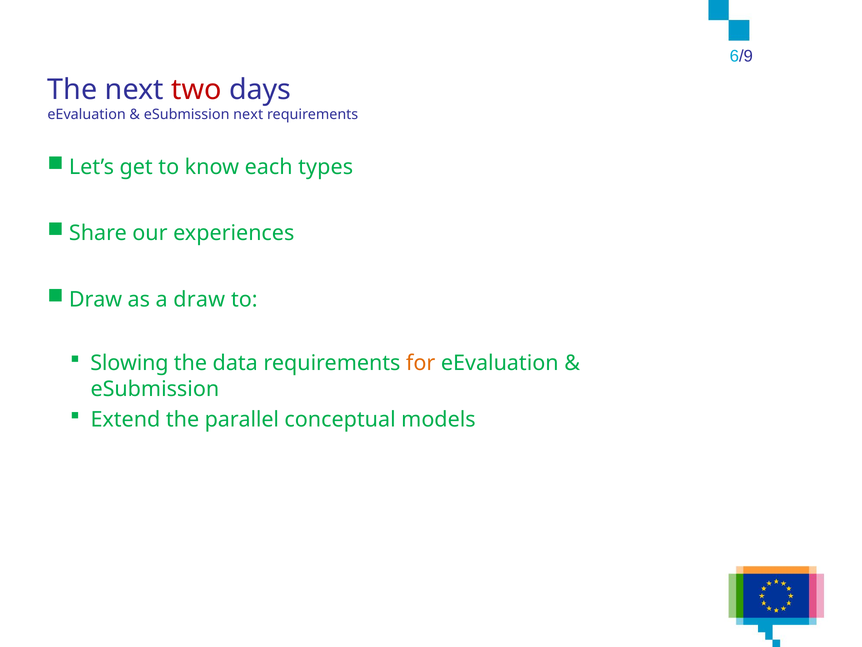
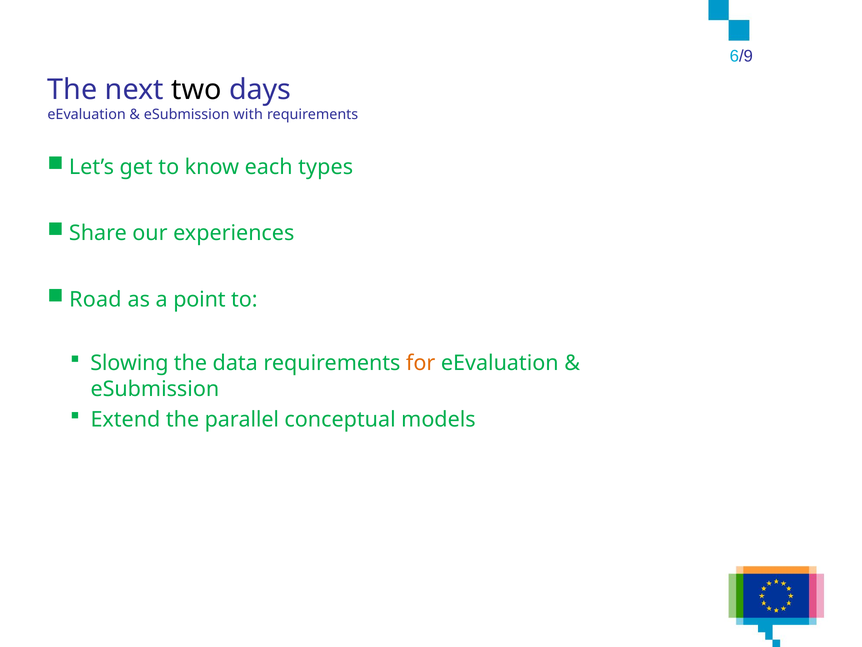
two colour: red -> black (196, 89)
eSubmission next: next -> with (248, 114)
Draw: Draw -> Road (95, 299)
a draw: draw -> point (199, 299)
